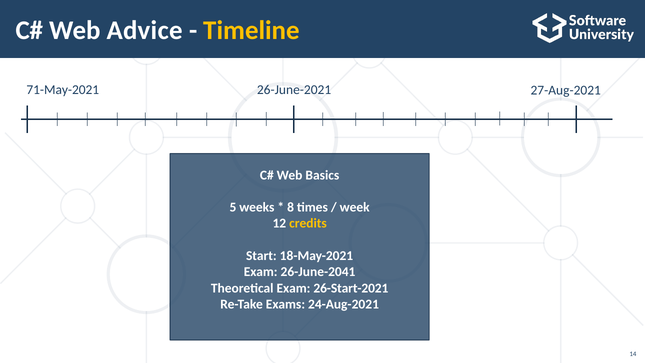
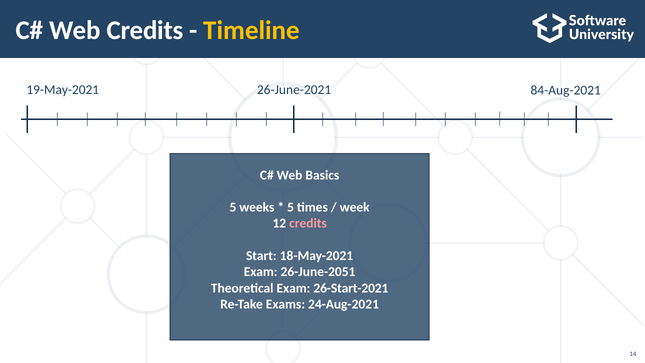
Web Advice: Advice -> Credits (145, 31)
71-May-2021: 71-May-2021 -> 19-May-2021 (63, 90)
27-Aug-2021: 27-Aug-2021 -> 84-Aug-2021 (566, 90)
8: 8 -> 5 (291, 207)
credits colour: yellow -> pink (308, 223)
26-June-2041: 26-June-2041 -> 26-June-2051 (318, 272)
